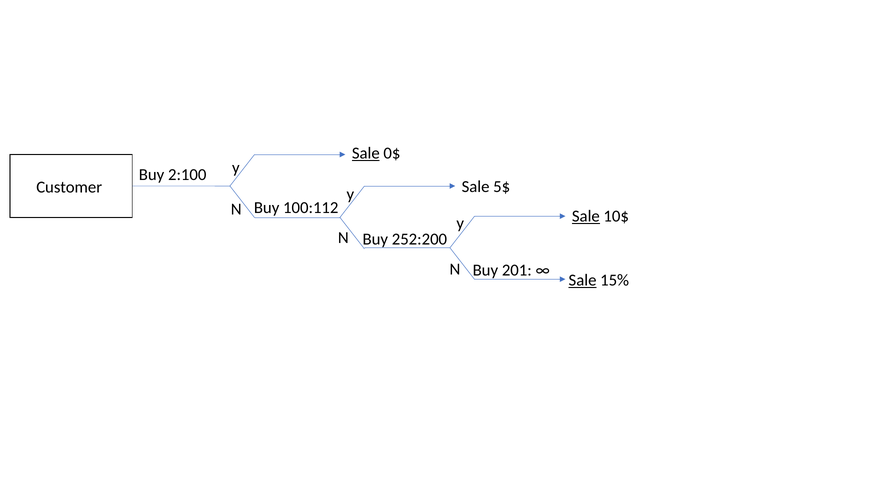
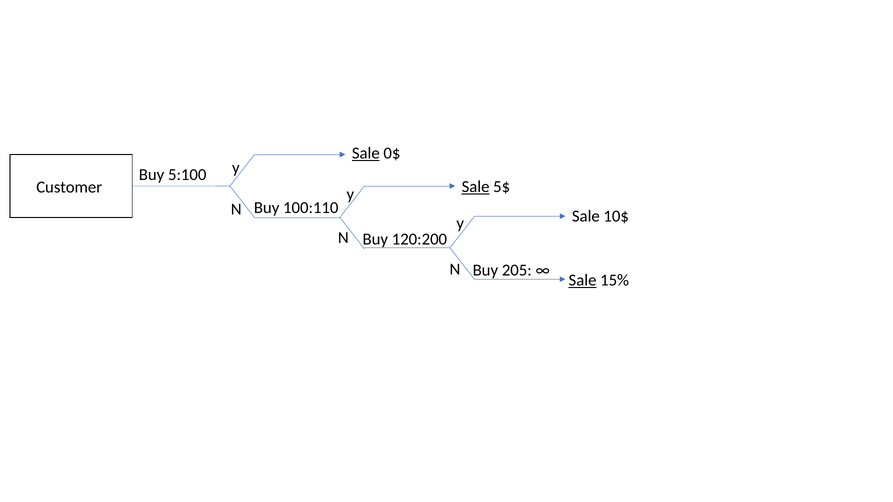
2:100: 2:100 -> 5:100 (187, 175)
Sale underline: none -> present (476, 187)
100:112: 100:112 -> 100:110 (311, 208)
Sale underline: present -> none (586, 216)
252:200: 252:200 -> 120:200 (419, 239)
201: 201 -> 205 (517, 270)
